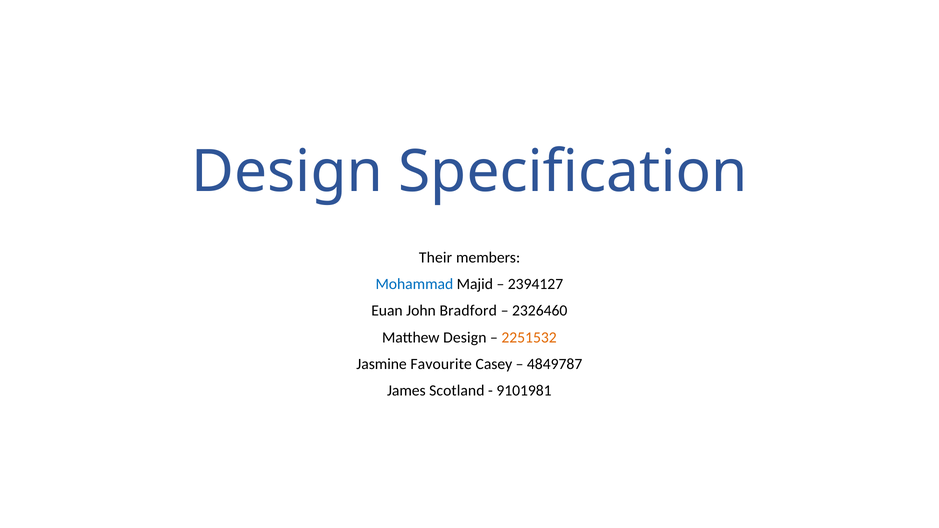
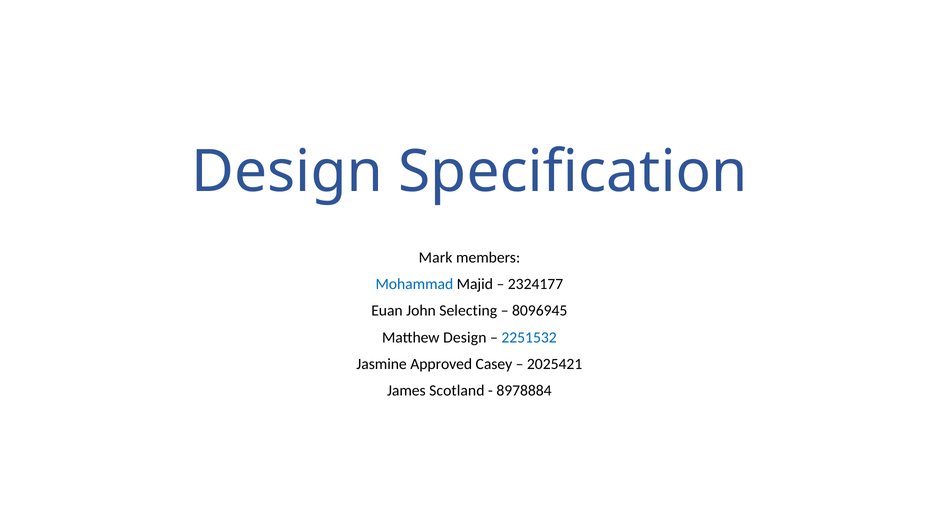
Their: Their -> Mark (436, 258)
2394127: 2394127 -> 2324177 (536, 284)
Bradford: Bradford -> Selecting (468, 311)
2326460: 2326460 -> 8096945 (540, 311)
2251532 colour: orange -> blue (529, 338)
Favourite: Favourite -> Approved (441, 364)
4849787: 4849787 -> 2025421 (555, 364)
9101981: 9101981 -> 8978884 (524, 391)
